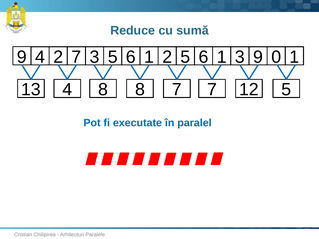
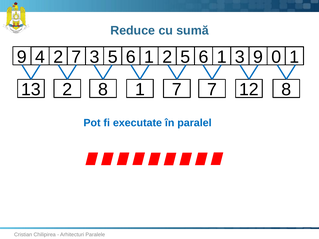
13 4: 4 -> 2 (67, 90)
8 8: 8 -> 1 (140, 90)
12 5: 5 -> 8 (286, 90)
